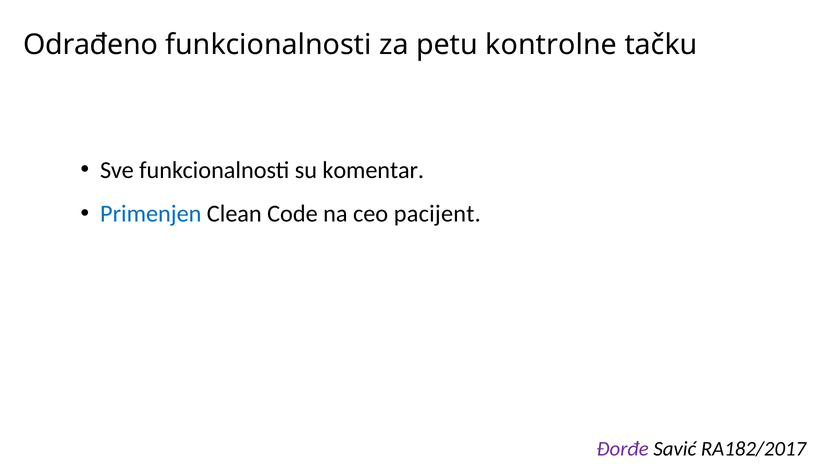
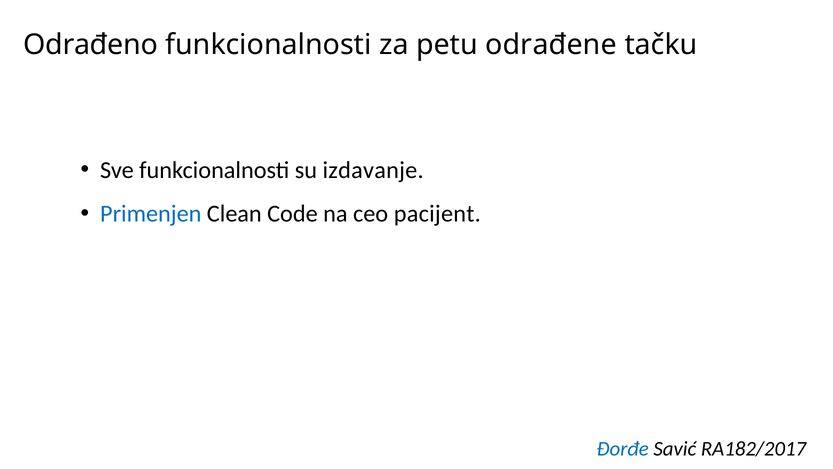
kontrolne: kontrolne -> odrađene (551, 45)
komentar: komentar -> izdavanje (373, 170)
Đorđe colour: purple -> blue (623, 448)
